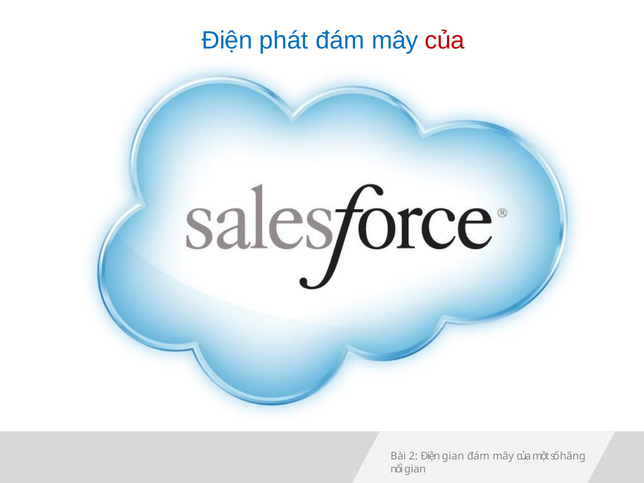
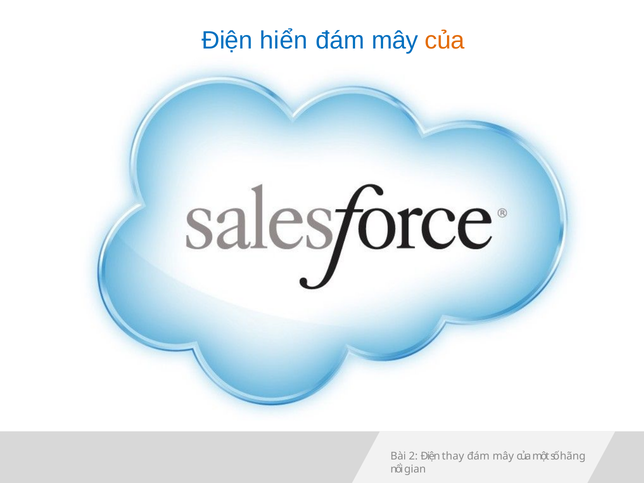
phát: phát -> hiển (284, 41)
của colour: red -> orange (445, 41)
Điện gian: gian -> thay (453, 456)
